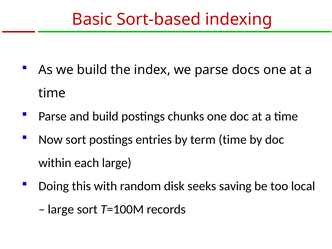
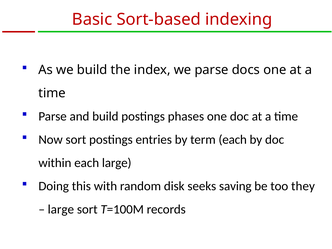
chunks: chunks -> phases (186, 116)
term time: time -> each (233, 140)
local: local -> they (303, 186)
